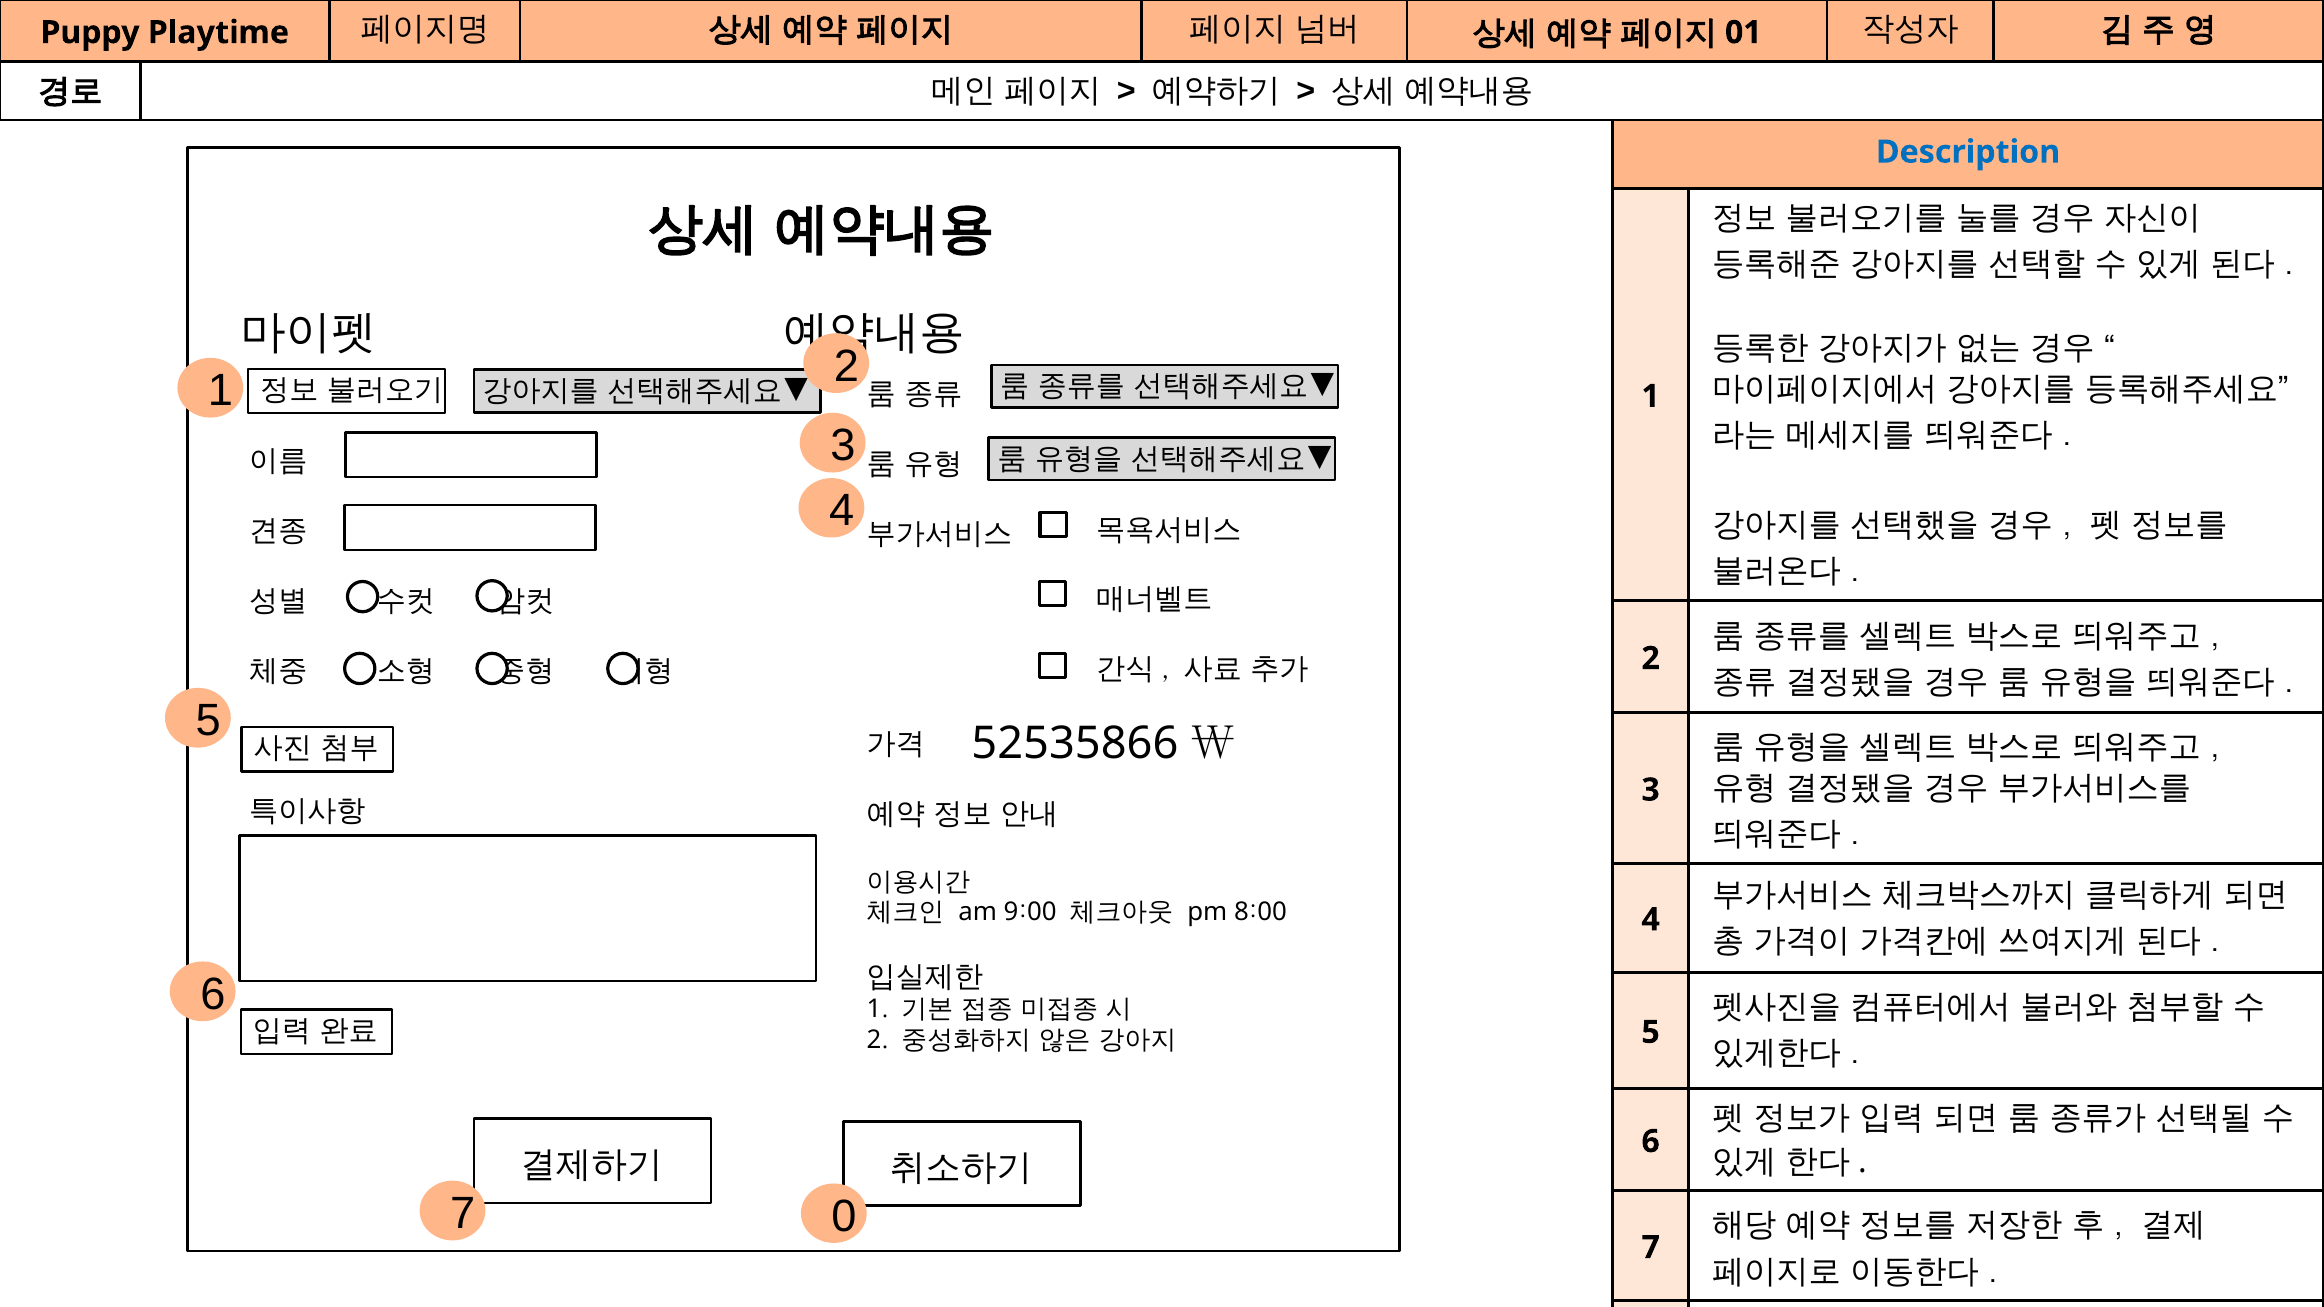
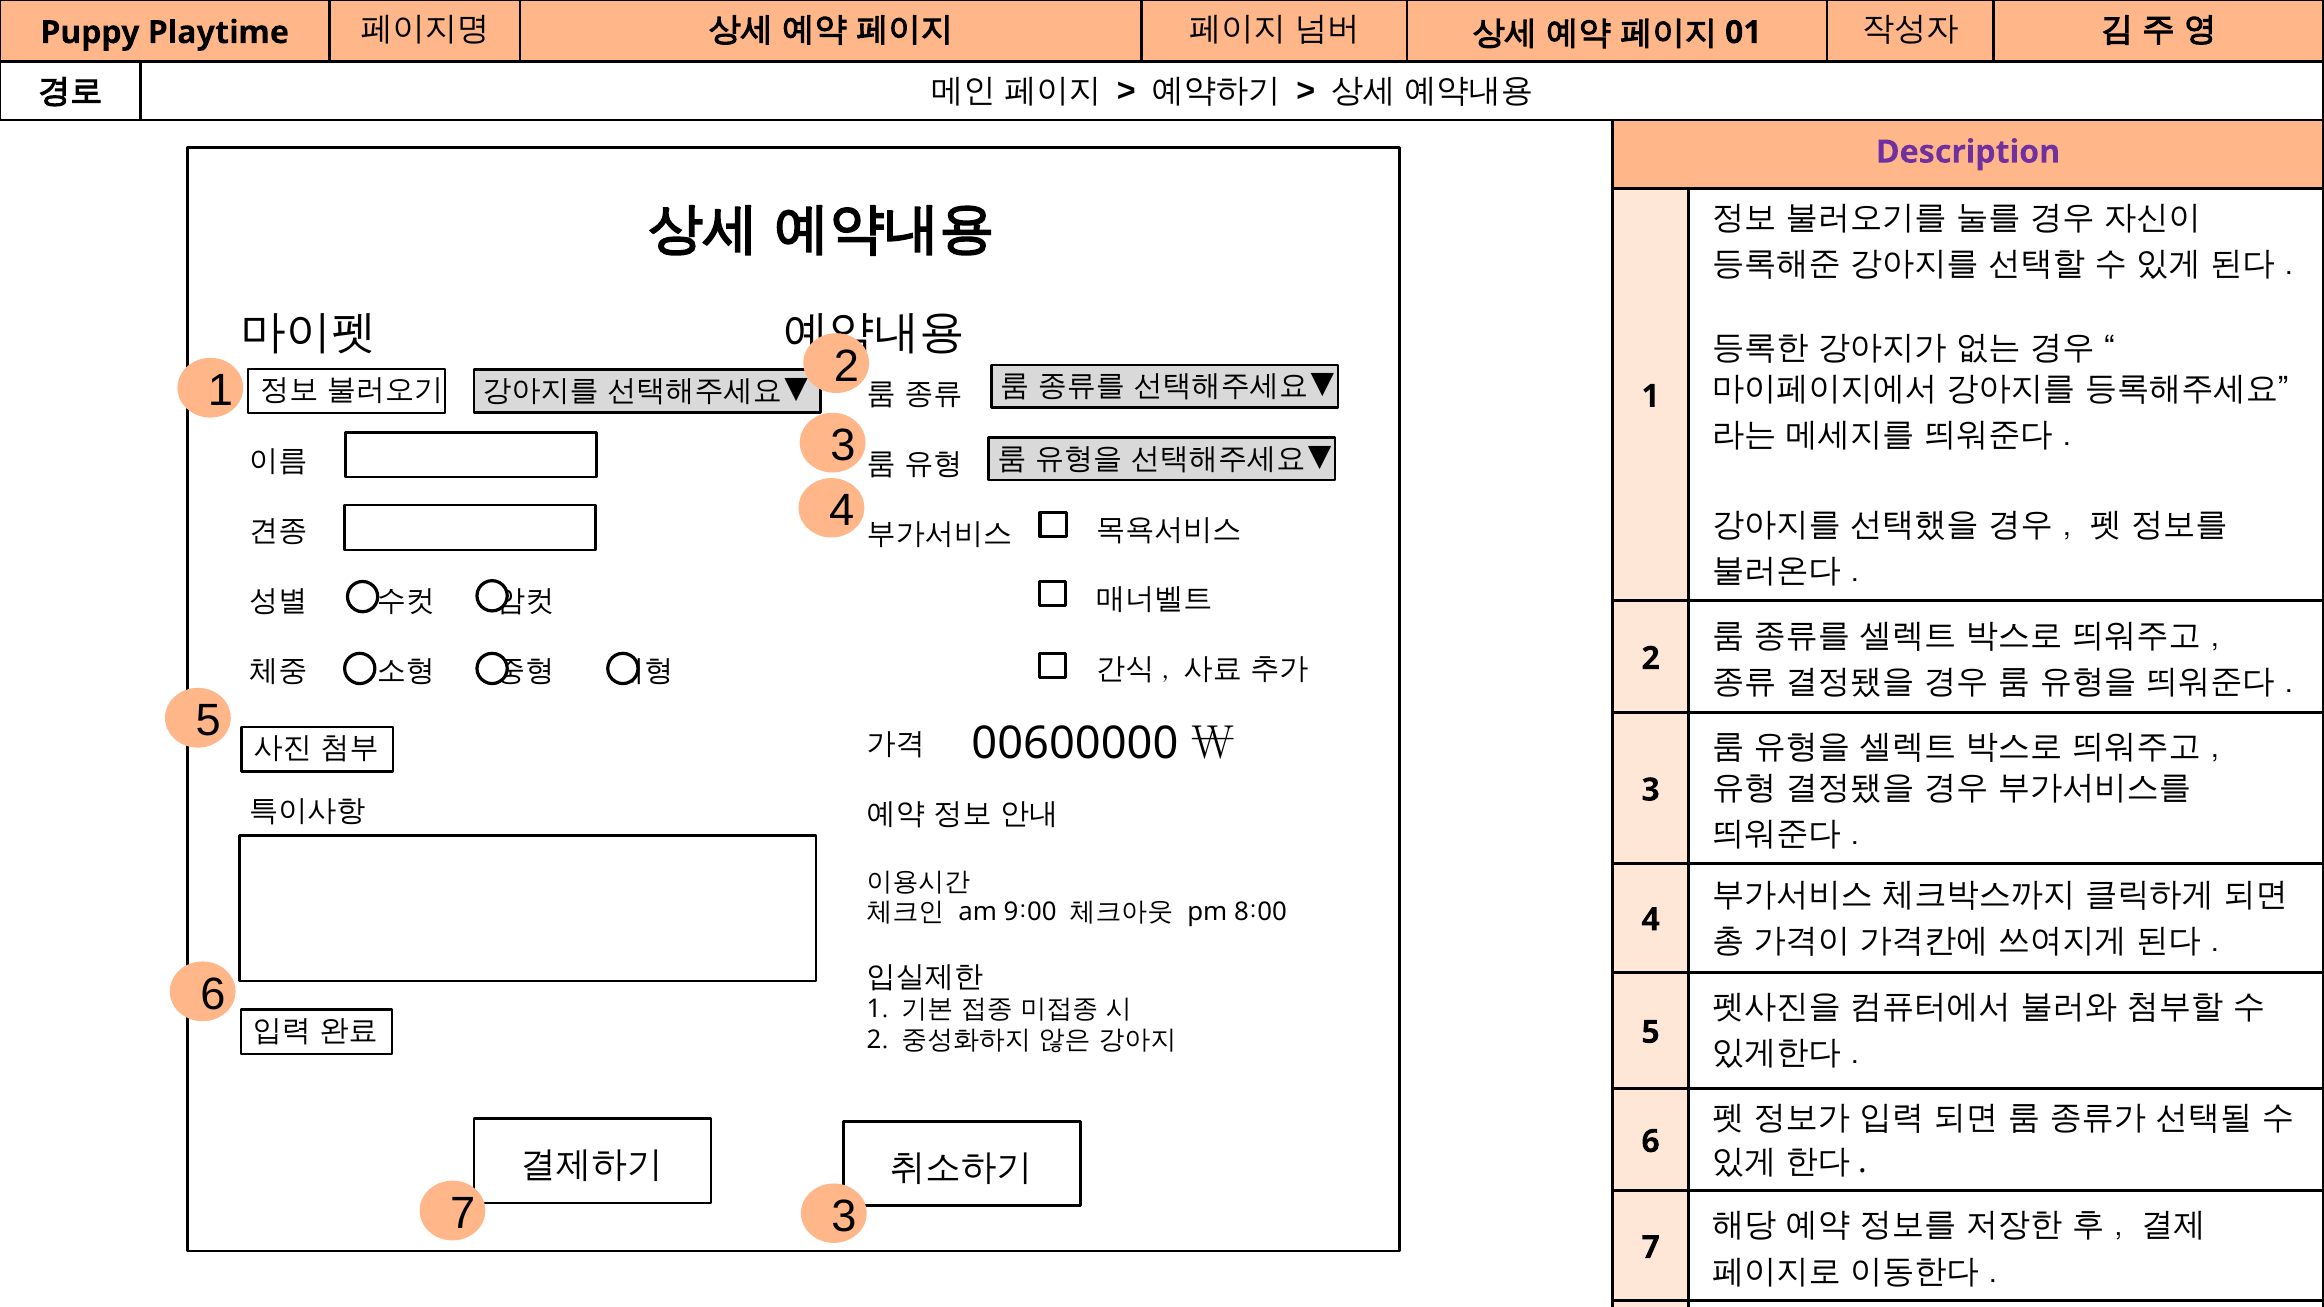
Description colour: blue -> purple (1968, 152)
52535866: 52535866 -> 00600000 (1075, 744)
7 0: 0 -> 3 (844, 1216)
